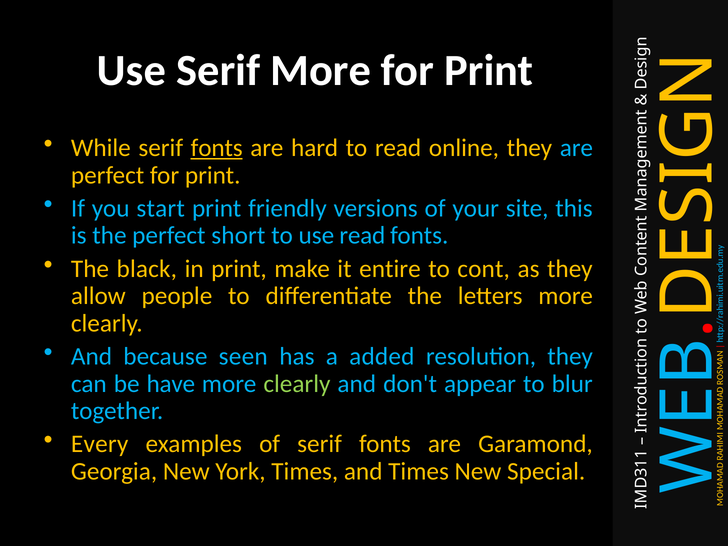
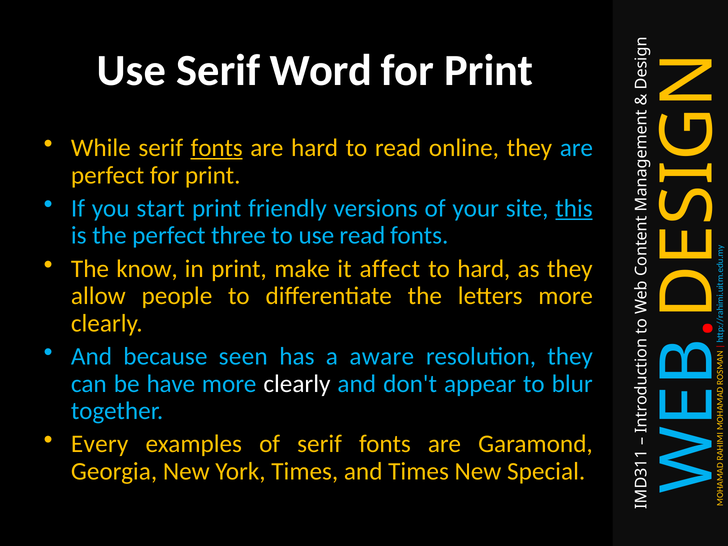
Serif More: More -> Word (321, 70)
this underline: none -> present (574, 208)
short: short -> three (239, 236)
black: black -> know (147, 269)
entire: entire -> affect (390, 269)
to cont: cont -> hard (484, 269)
added: added -> aware (382, 356)
clearly colour: light green -> white (297, 384)
